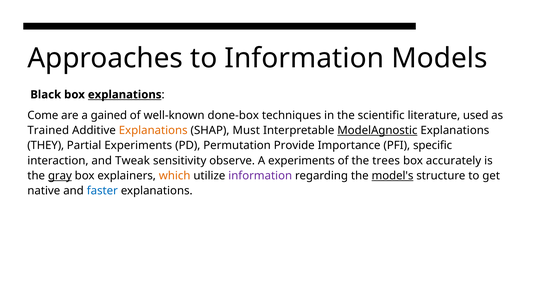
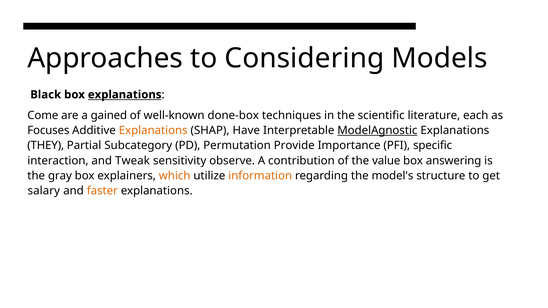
to Information: Information -> Considering (304, 58)
used: used -> each (476, 115)
Trained: Trained -> Focuses (48, 131)
Must: Must -> Have (246, 131)
Partial Experiments: Experiments -> Subcategory (138, 146)
A experiments: experiments -> contribution (301, 161)
trees: trees -> value (386, 161)
accurately: accurately -> answering (454, 161)
gray underline: present -> none (60, 176)
information colour: purple -> orange (260, 176)
model's underline: present -> none (393, 176)
native: native -> salary (44, 191)
faster colour: blue -> orange (102, 191)
